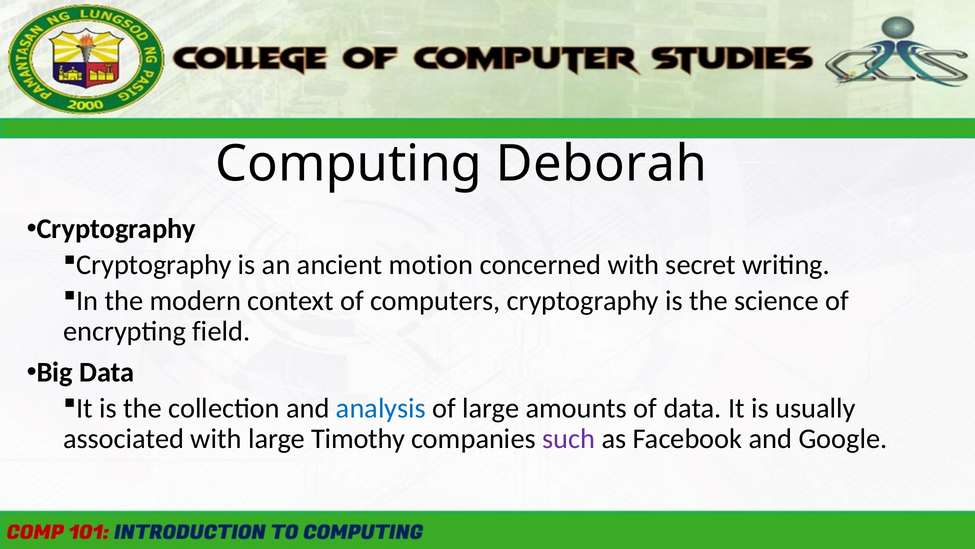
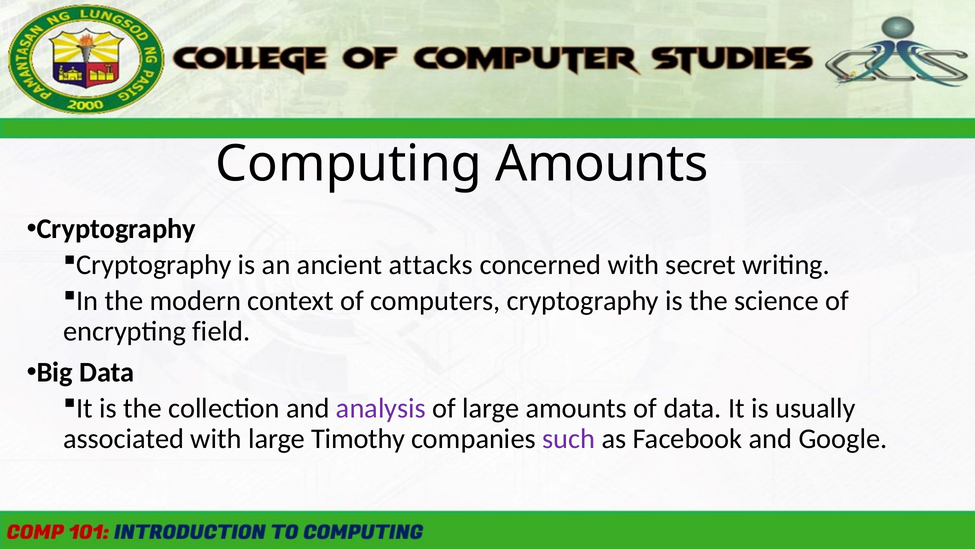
Computing Deborah: Deborah -> Amounts (602, 164)
motion: motion -> attacks (431, 265)
analysis colour: blue -> purple (381, 408)
